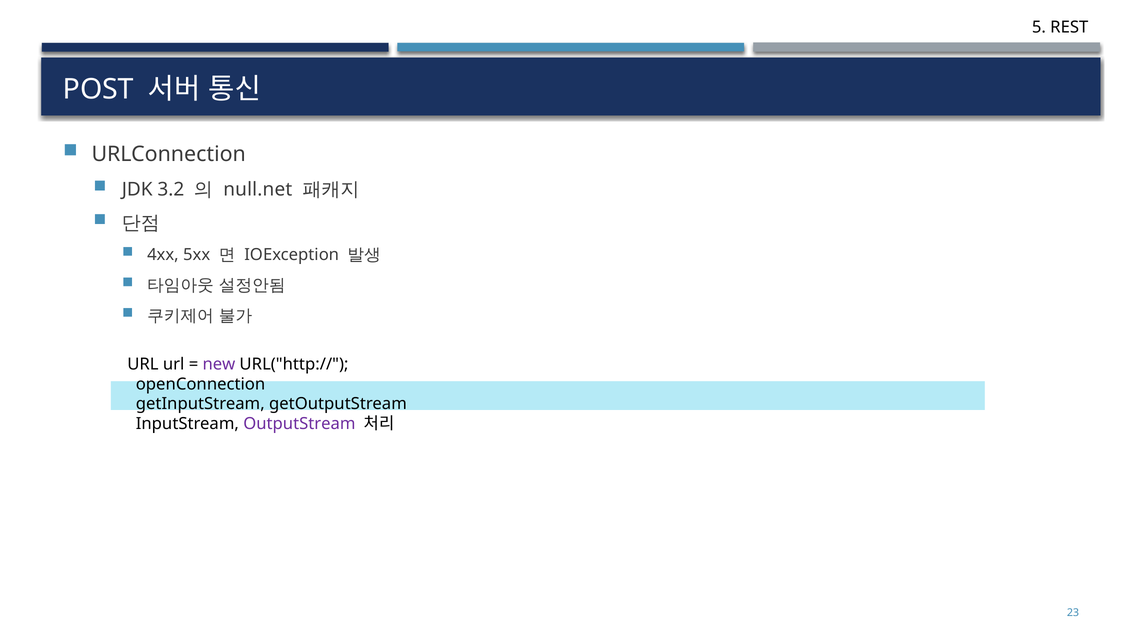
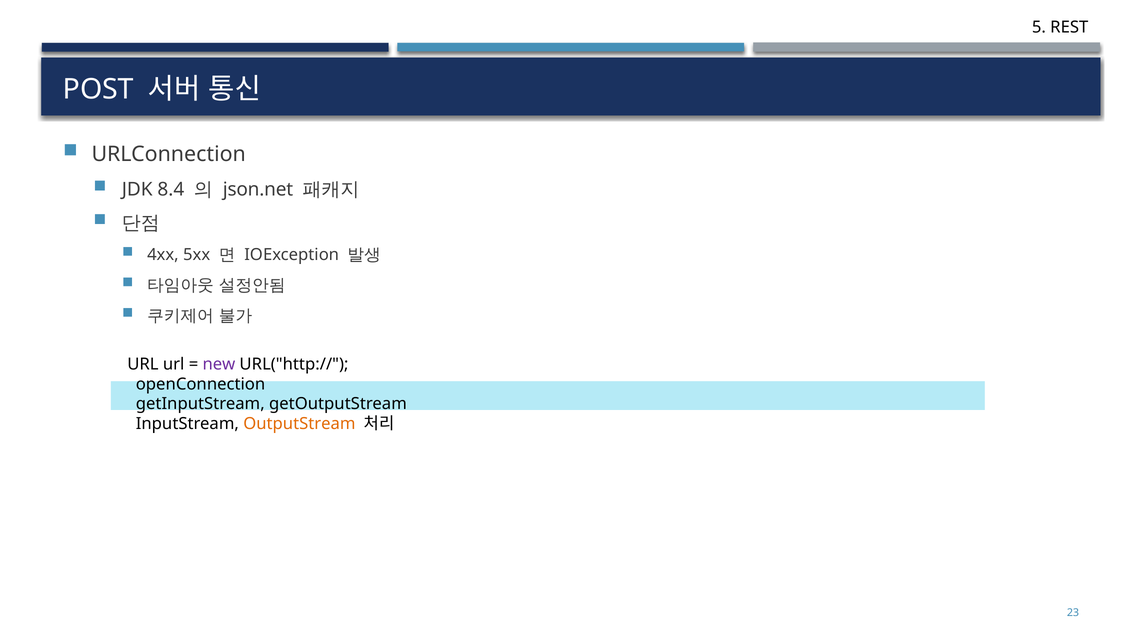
3.2: 3.2 -> 8.4 (171, 189)
null.net: null.net -> json.net (258, 189)
OutputStream colour: purple -> orange (299, 424)
